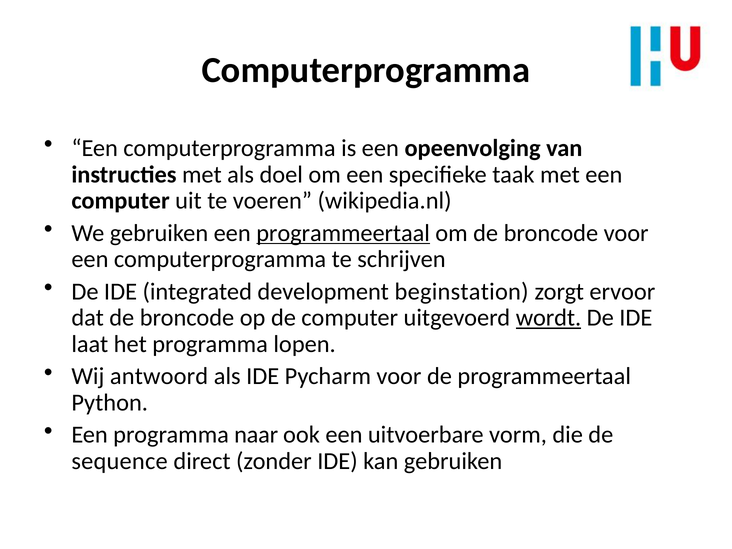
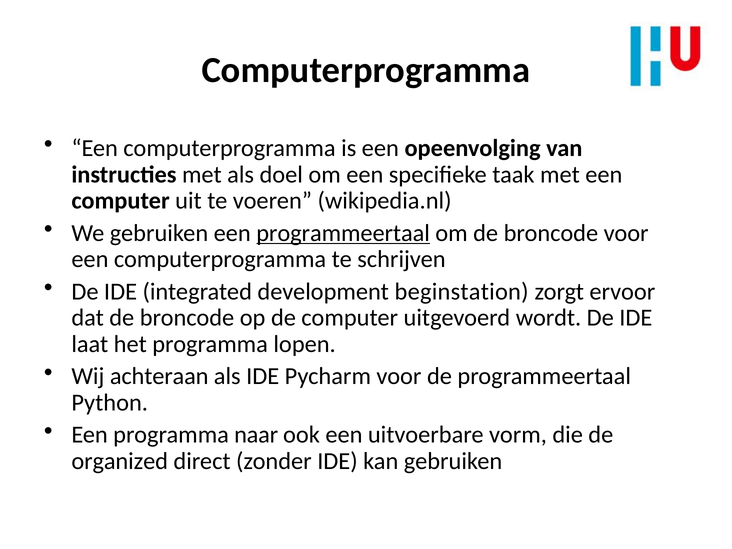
wordt underline: present -> none (548, 318)
antwoord: antwoord -> achteraan (159, 376)
sequence: sequence -> organized (120, 461)
